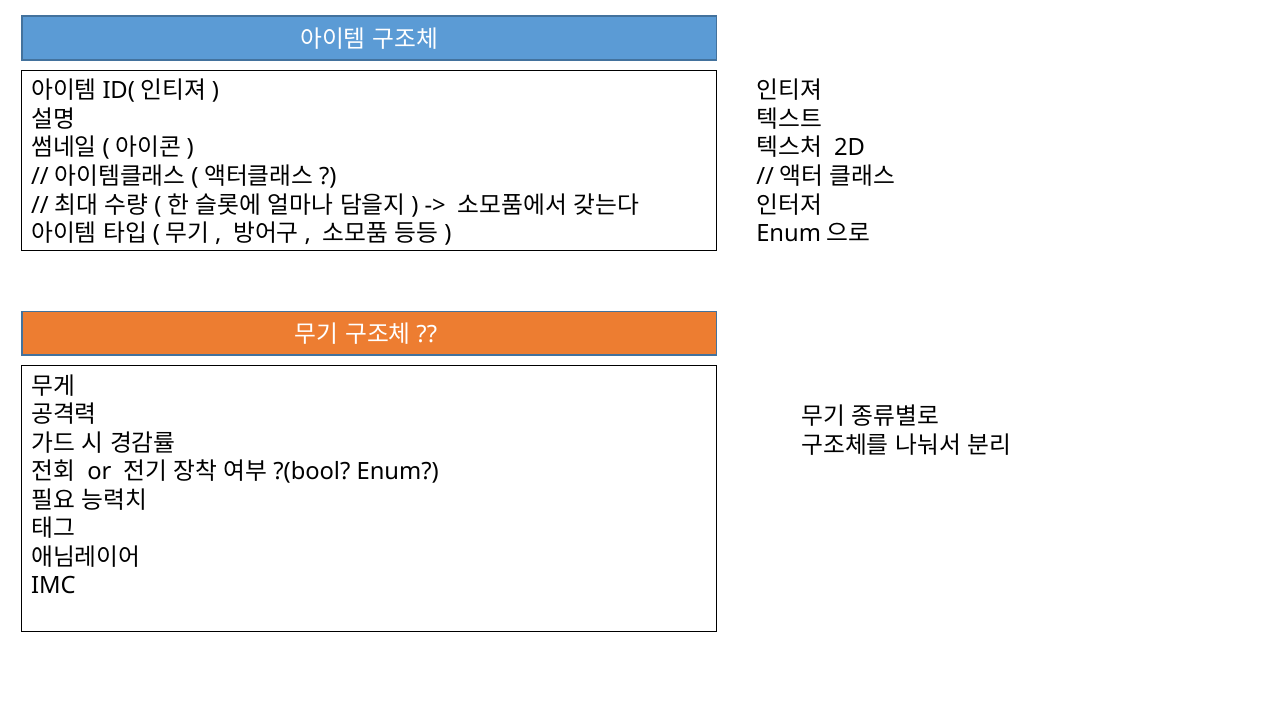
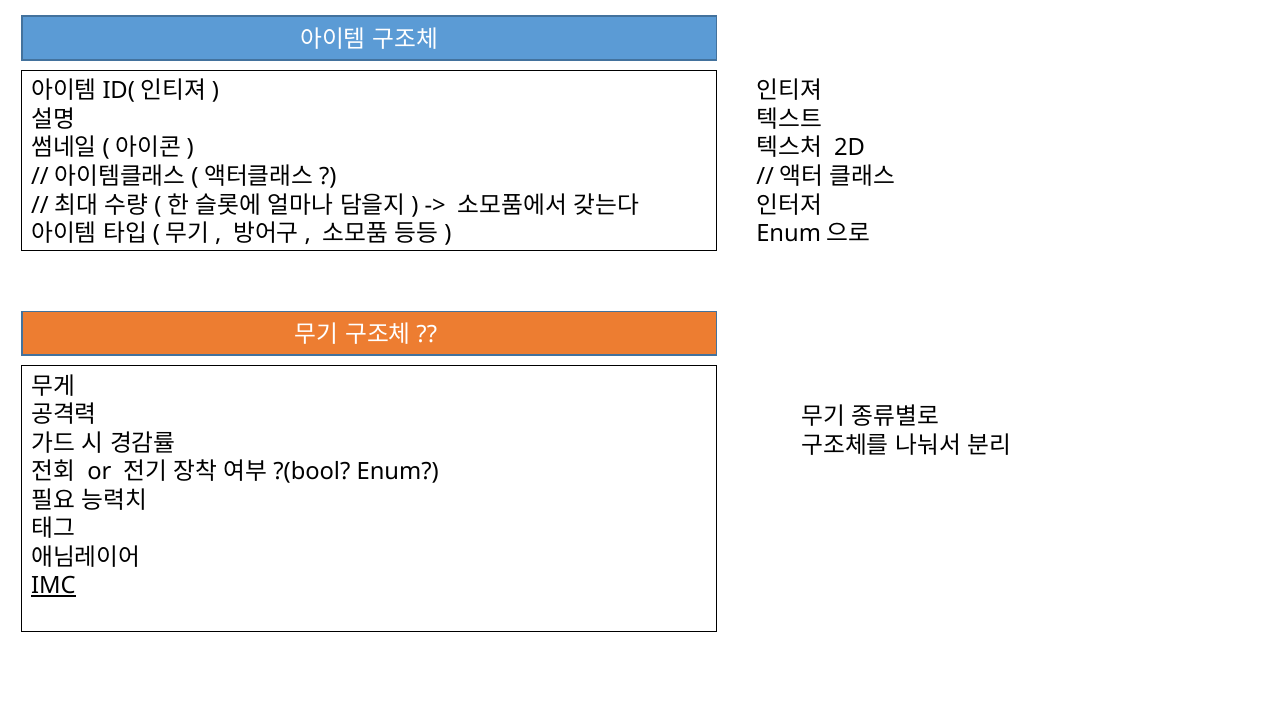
IMC underline: none -> present (53, 586)
